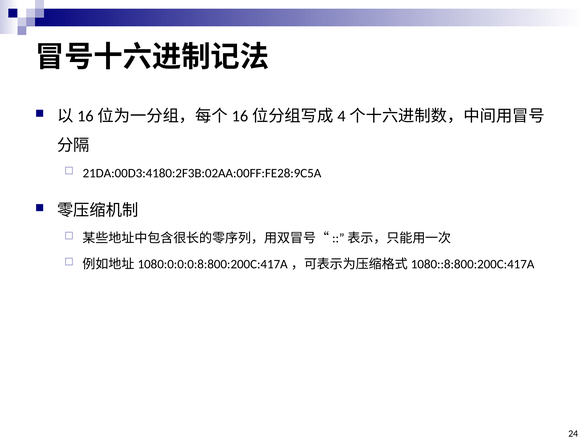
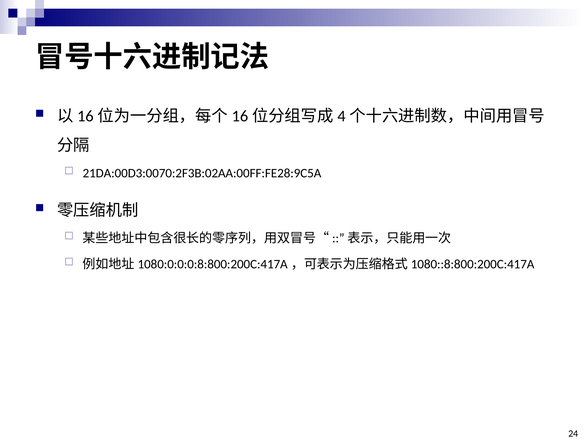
21DA:00D3:4180:2F3B:02AA:00FF:FE28:9C5A: 21DA:00D3:4180:2F3B:02AA:00FF:FE28:9C5A -> 21DA:00D3:0070:2F3B:02AA:00FF:FE28:9C5A (202, 173)
